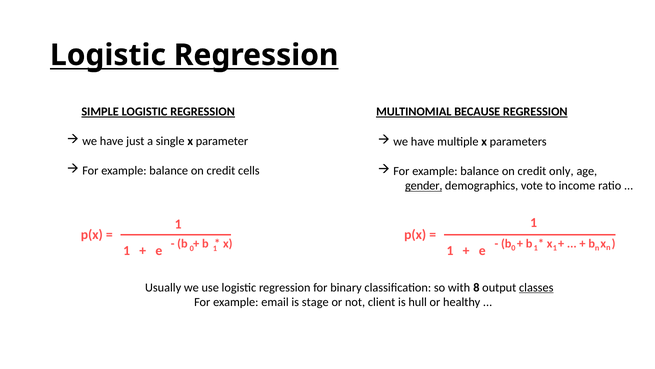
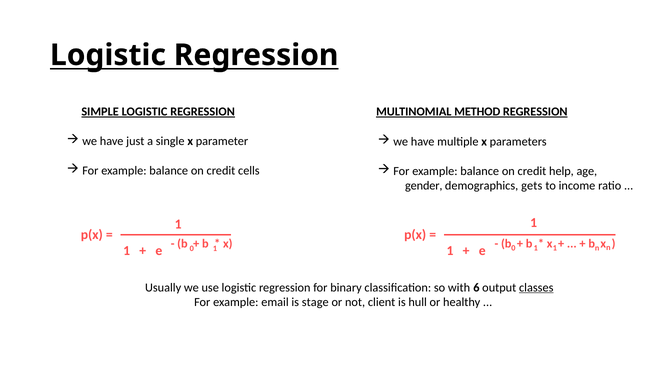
BECAUSE: BECAUSE -> METHOD (477, 111)
only: only -> help (561, 171)
gender underline: present -> none (424, 186)
vote: vote -> gets (532, 186)
8: 8 -> 6 (476, 287)
